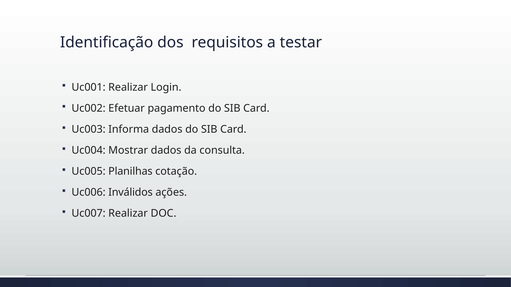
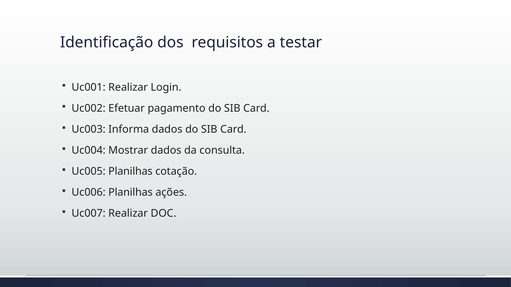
Uc006 Inválidos: Inválidos -> Planilhas (131, 193)
